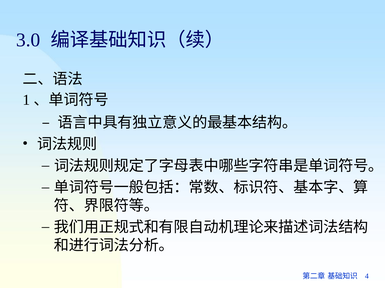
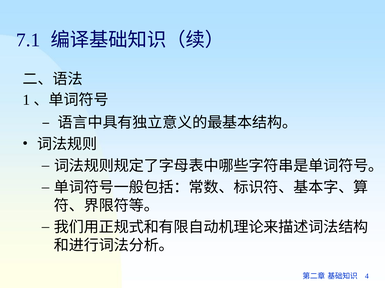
3.0: 3.0 -> 7.1 (28, 40)
